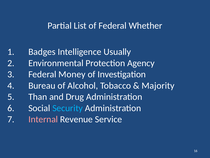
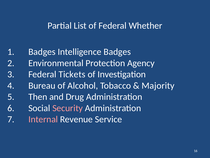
Intelligence Usually: Usually -> Badges (117, 52)
Money: Money -> Tickets (72, 74)
Than: Than -> Then (38, 97)
Security colour: light blue -> pink (68, 108)
